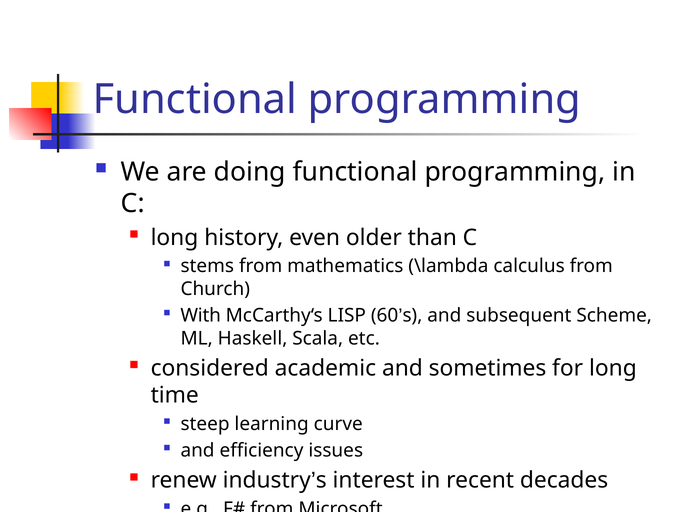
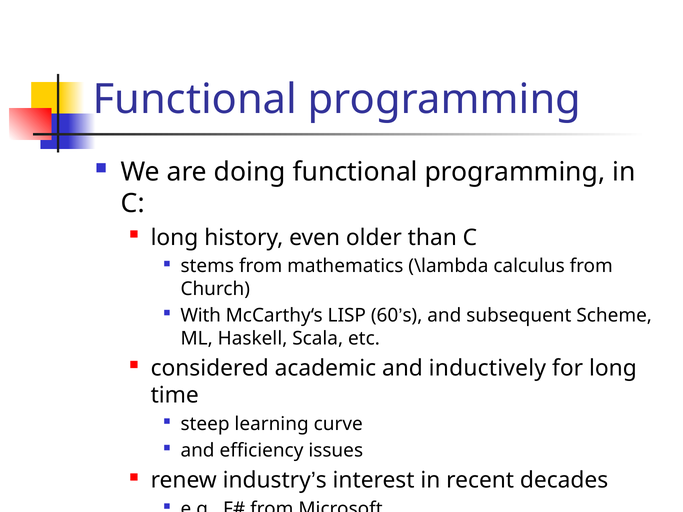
sometimes: sometimes -> inductively (487, 368)
